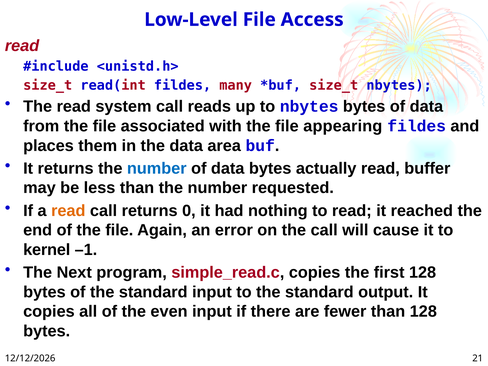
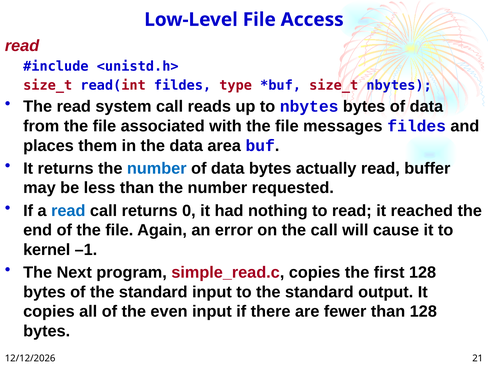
many: many -> type (236, 85)
appearing: appearing -> messages (343, 126)
read colour: orange -> blue (68, 211)
